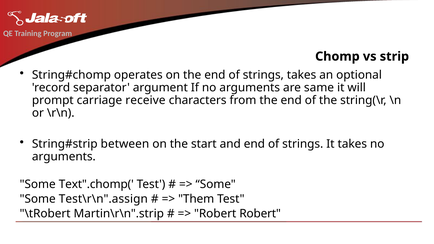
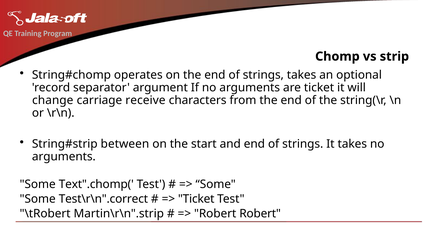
are same: same -> ticket (319, 88)
prompt: prompt -> change (53, 100)
Test\r\n".assign: Test\r\n".assign -> Test\r\n".correct (103, 199)
Them: Them -> Ticket (196, 199)
